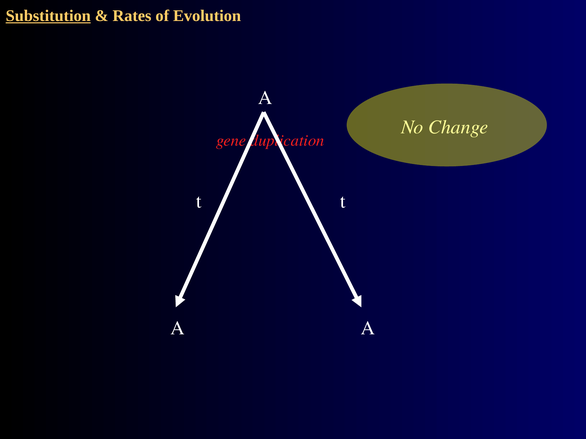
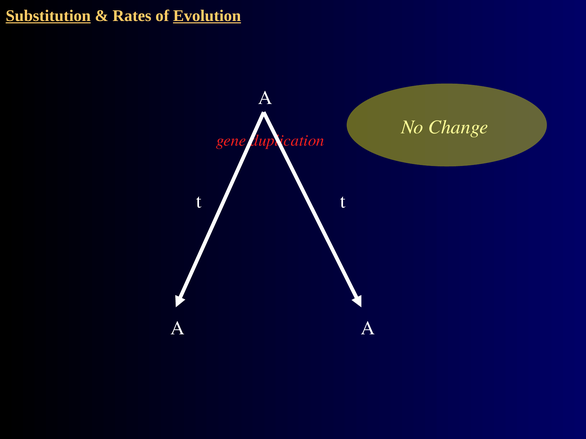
Evolution underline: none -> present (207, 16)
